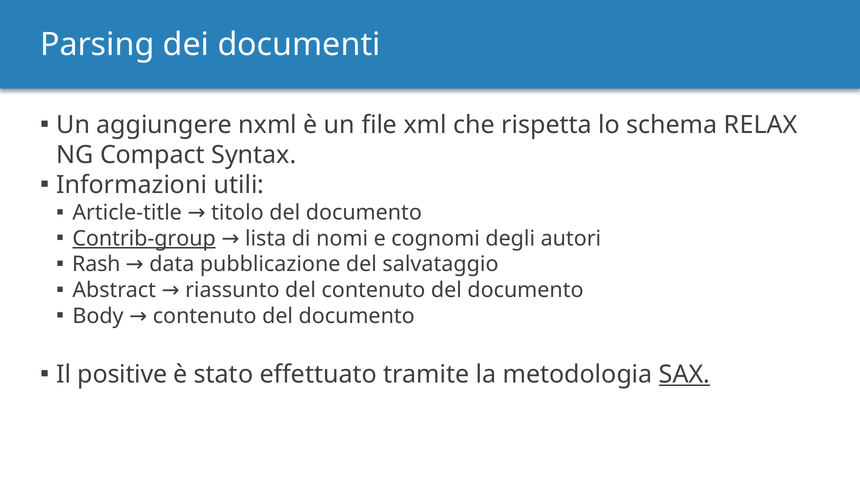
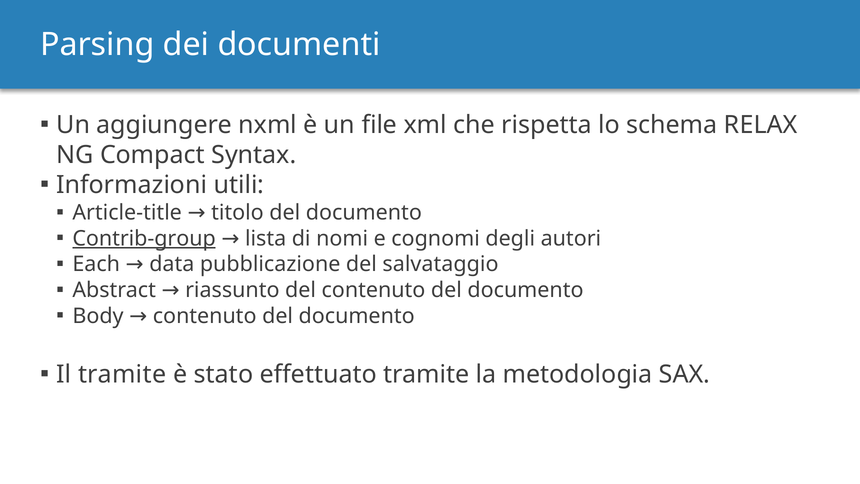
Rash: Rash -> Each (96, 264)
Il positive: positive -> tramite (122, 374)
SAX underline: present -> none (685, 374)
